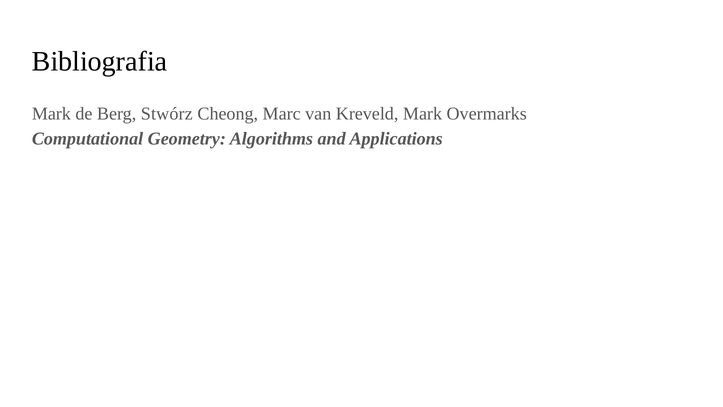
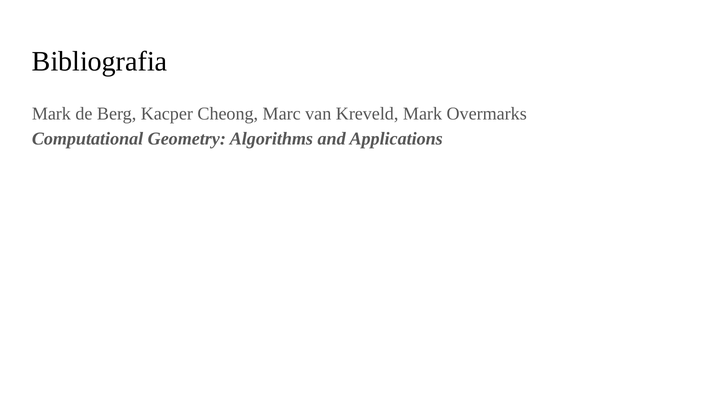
Stwórz: Stwórz -> Kacper (167, 114)
